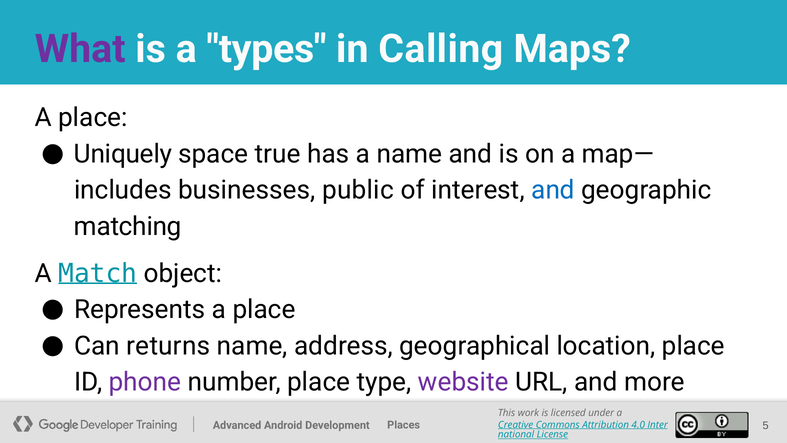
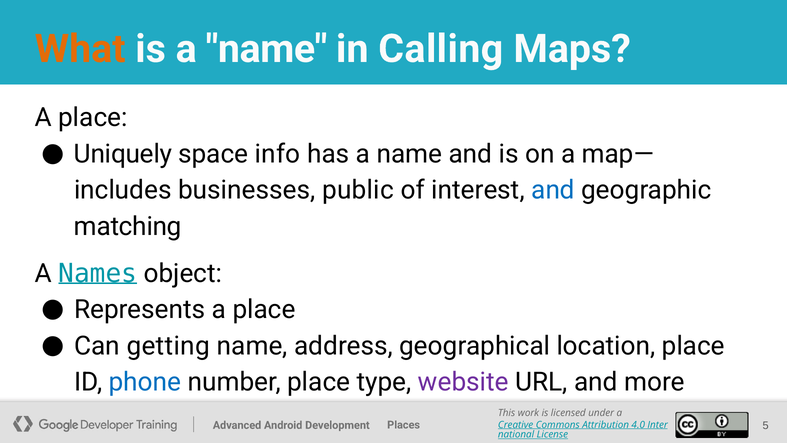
What colour: purple -> orange (80, 49)
is a types: types -> name (267, 49)
true: true -> info (278, 154)
Match: Match -> Names (98, 273)
returns: returns -> getting (168, 346)
phone colour: purple -> blue (145, 382)
